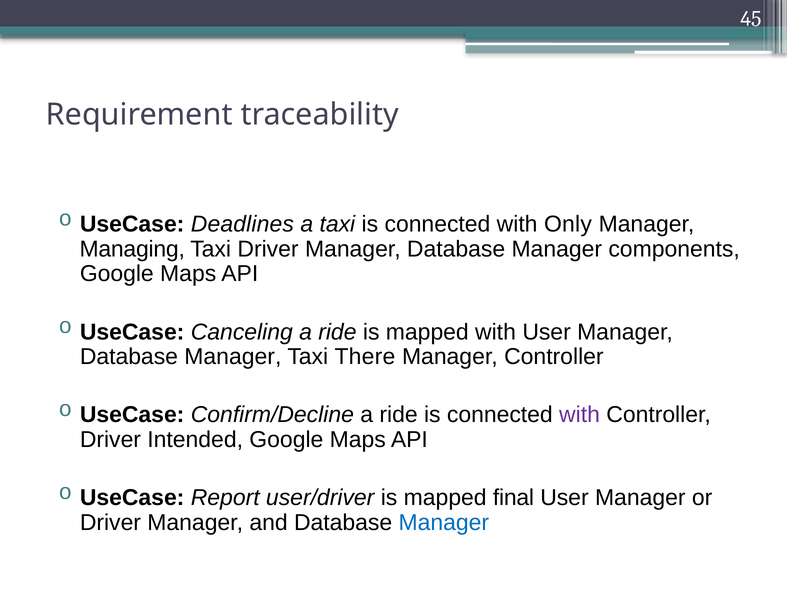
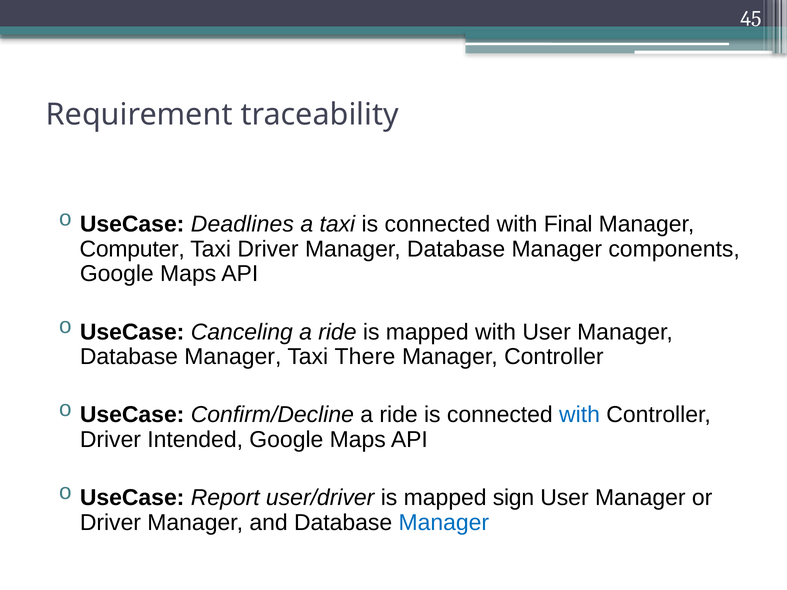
Only: Only -> Final (568, 224)
Managing: Managing -> Computer (132, 249)
with colour: purple -> blue (580, 415)
final: final -> sign (513, 498)
